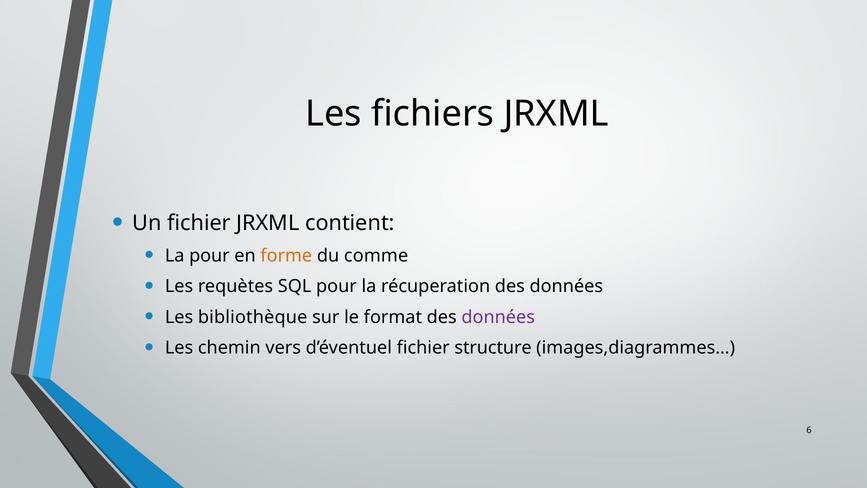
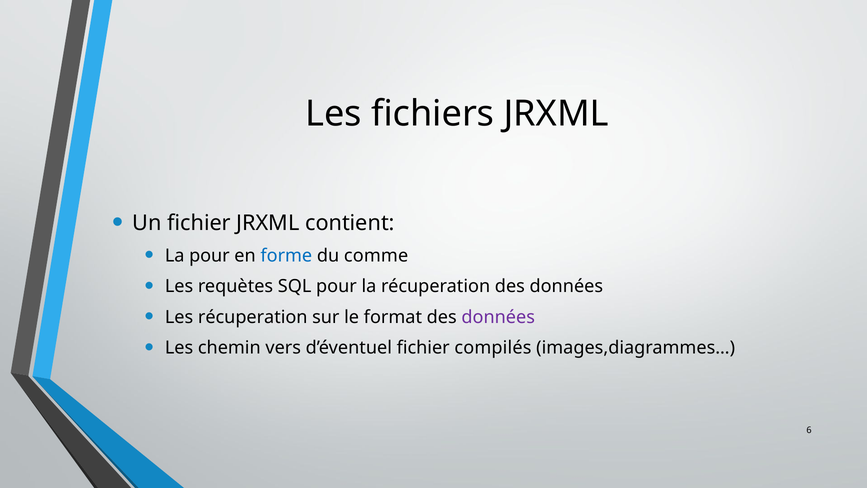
forme colour: orange -> blue (286, 256)
Les bibliothèque: bibliothèque -> récuperation (253, 317)
structure: structure -> compilés (493, 348)
